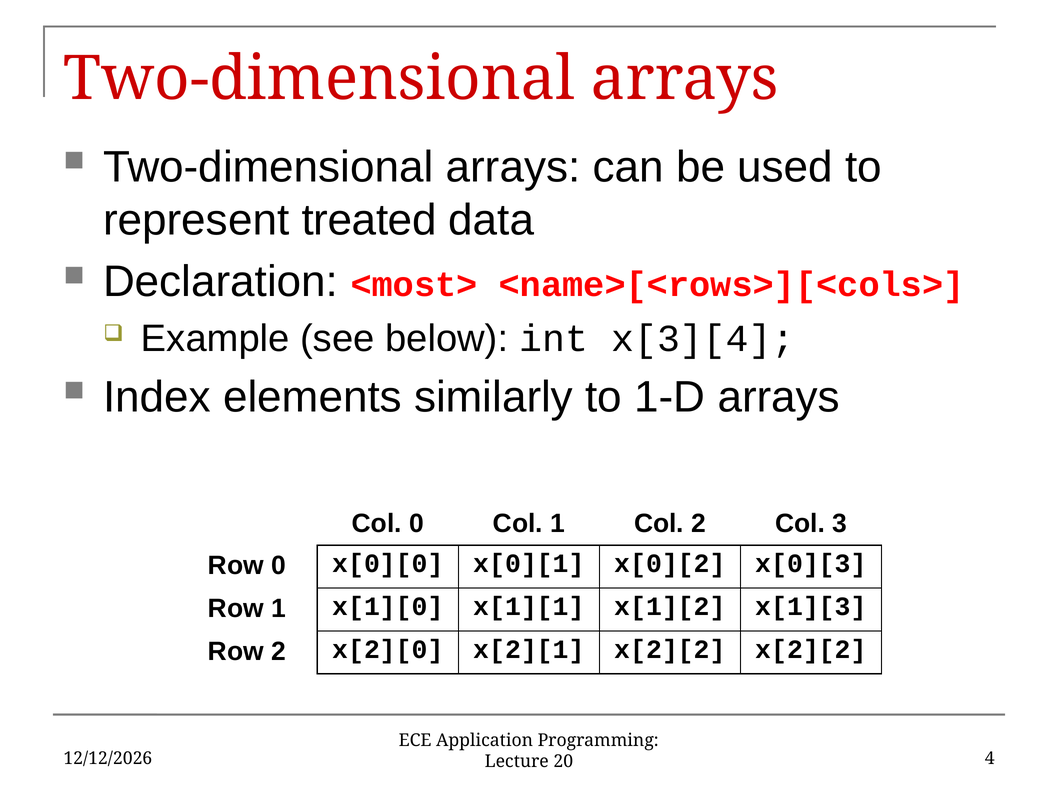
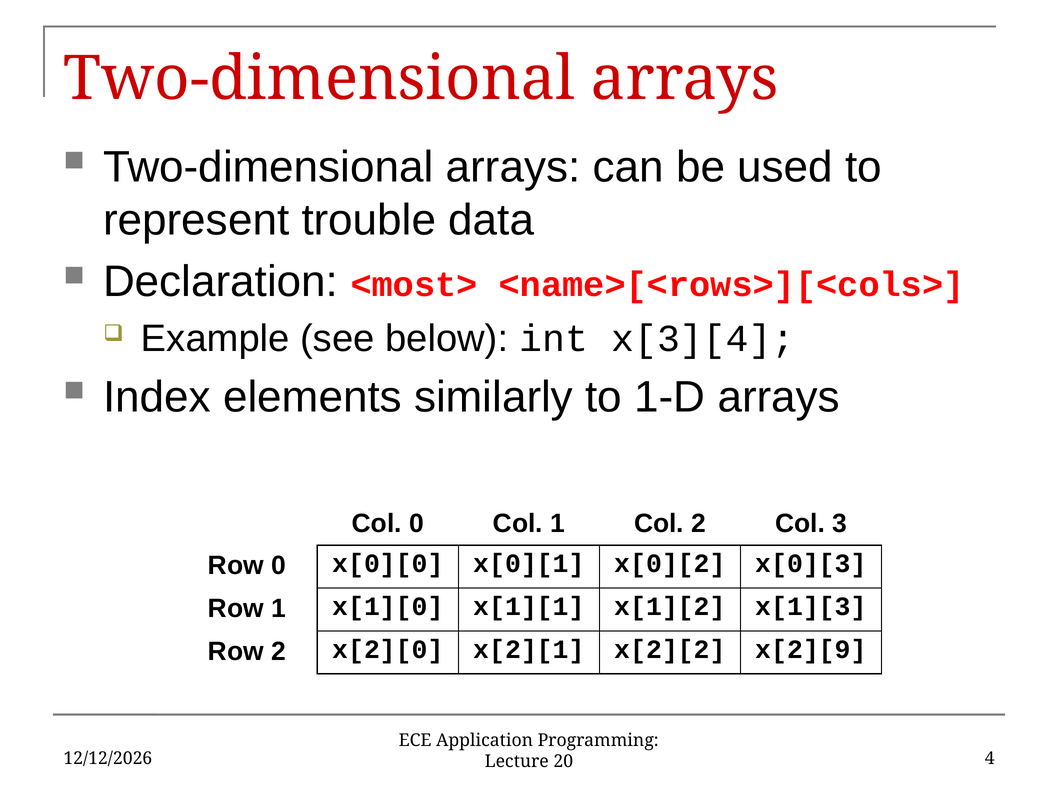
treated: treated -> trouble (369, 220)
x[2][2 x[2][2: x[2][2 -> x[2][9 (811, 649)
